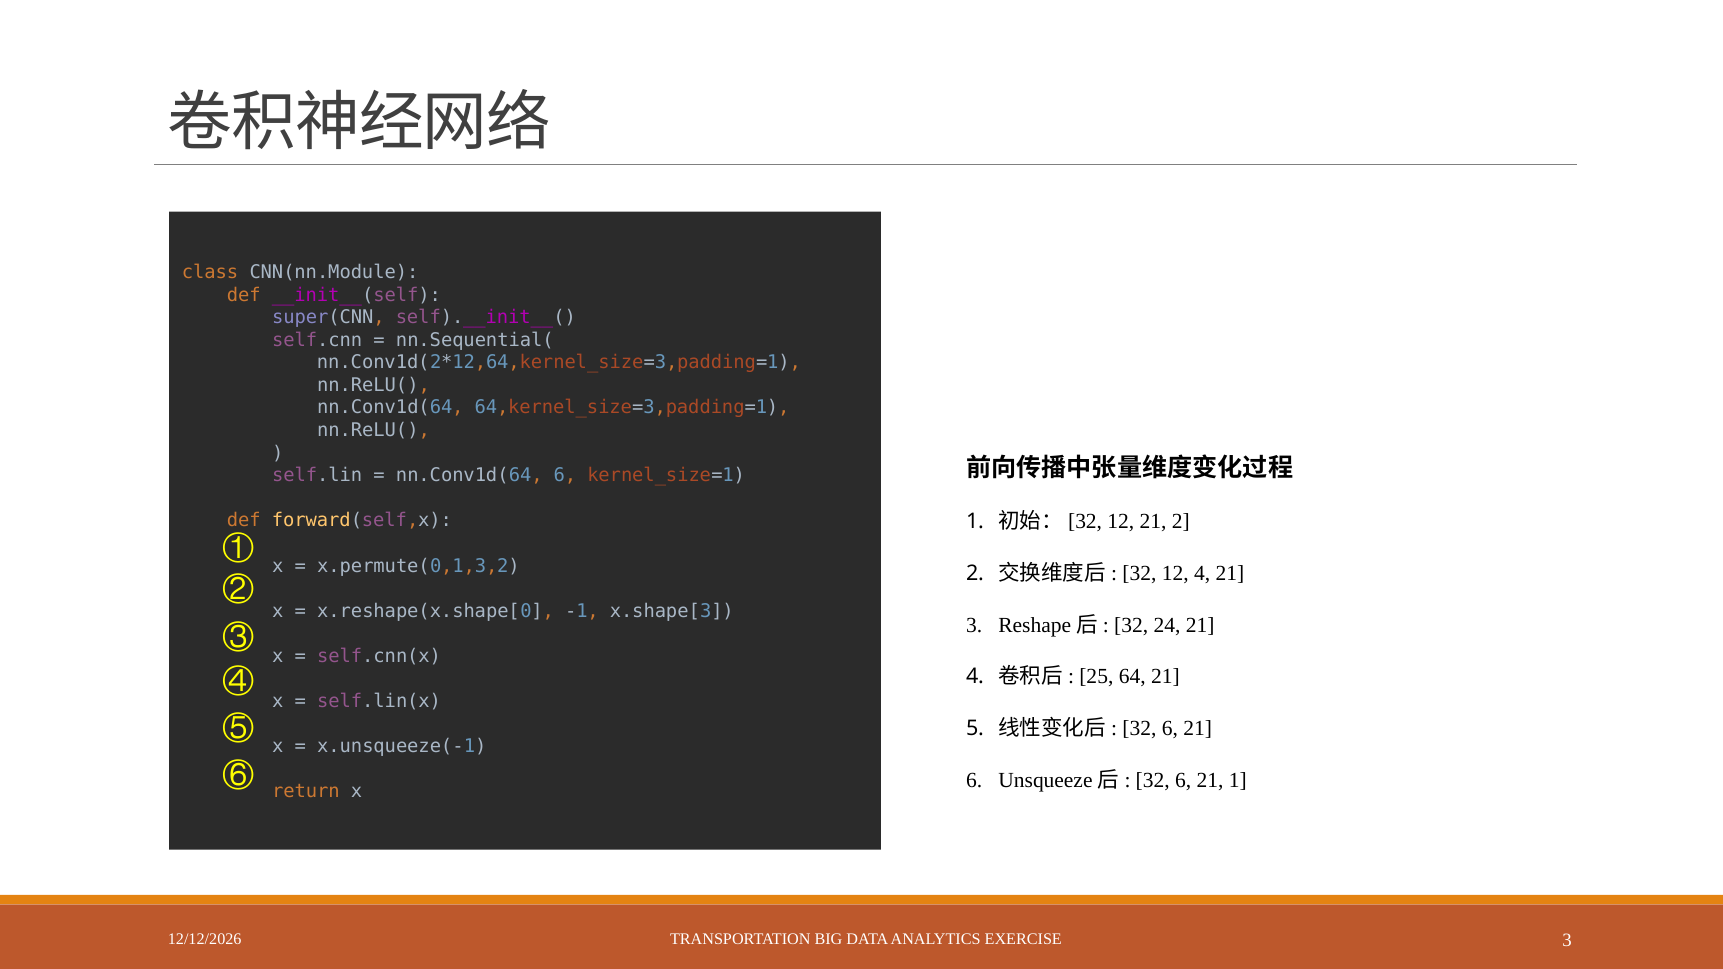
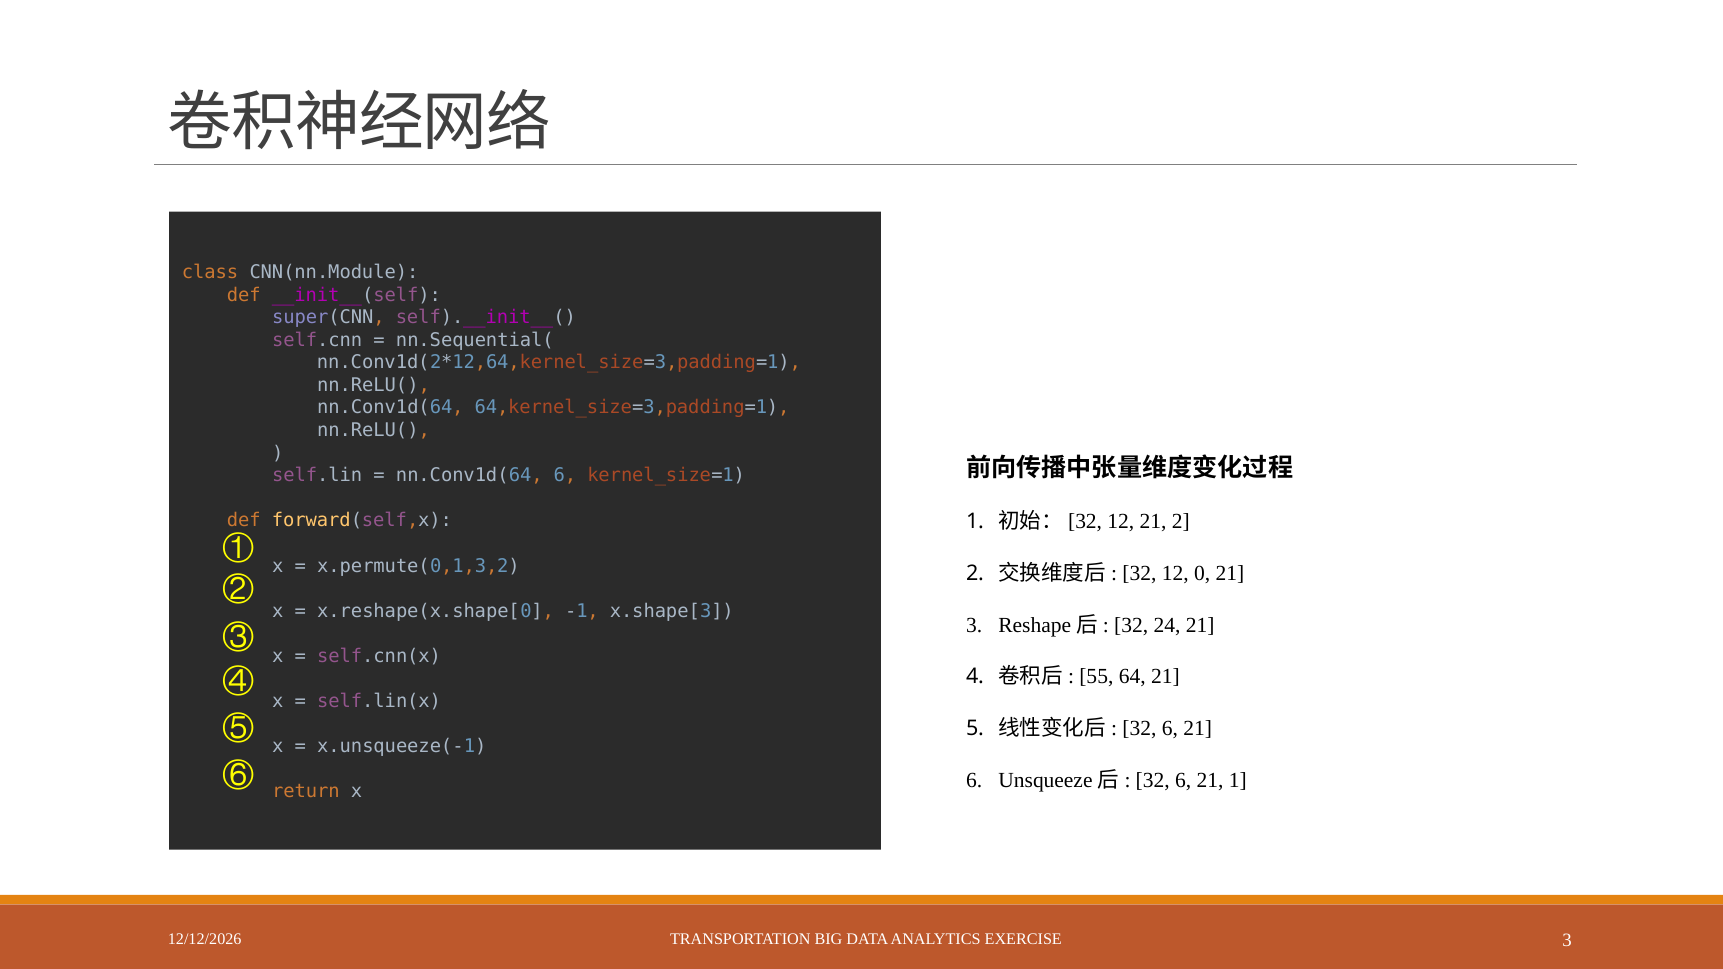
12 4: 4 -> 0 (1202, 573)
25: 25 -> 55 (1096, 677)
